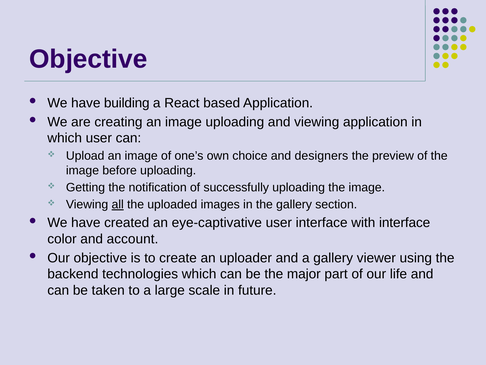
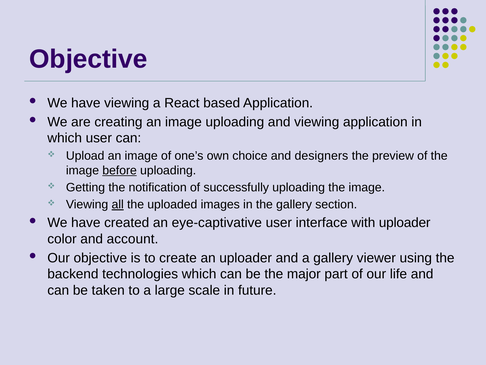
have building: building -> viewing (127, 103)
before underline: none -> present (120, 170)
with interface: interface -> uploader (405, 222)
